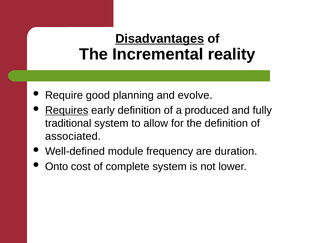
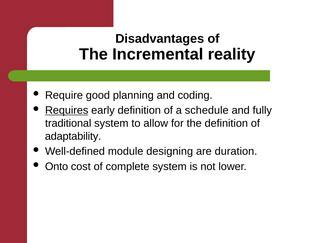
Disadvantages underline: present -> none (160, 39)
evolve: evolve -> coding (195, 95)
produced: produced -> schedule (207, 110)
associated: associated -> adaptability (73, 136)
frequency: frequency -> designing (170, 151)
